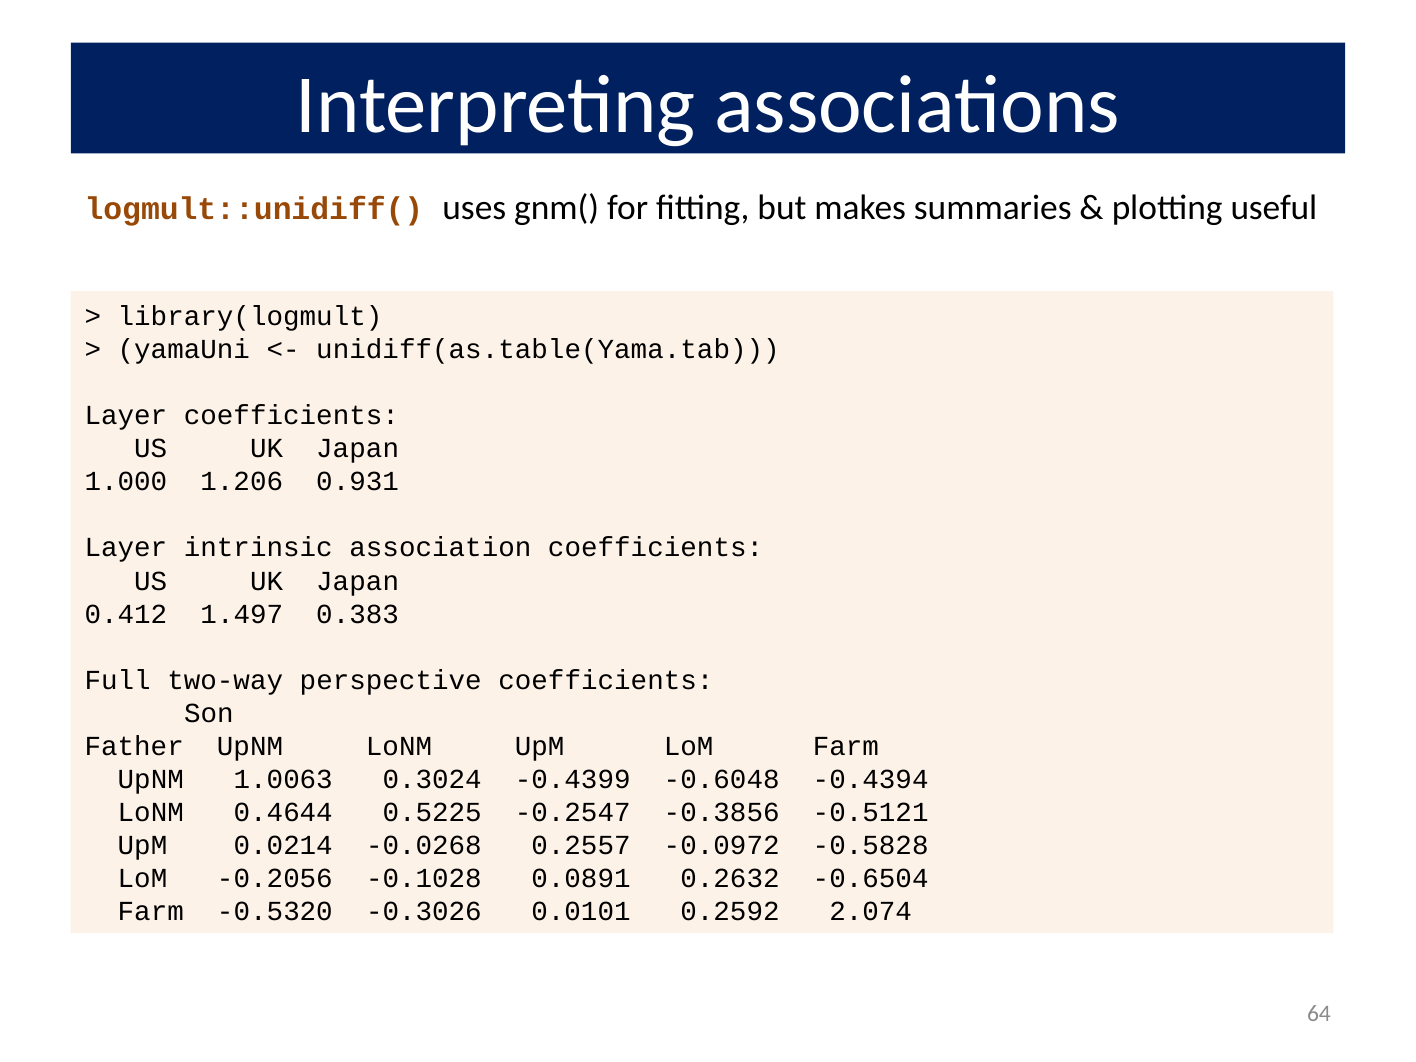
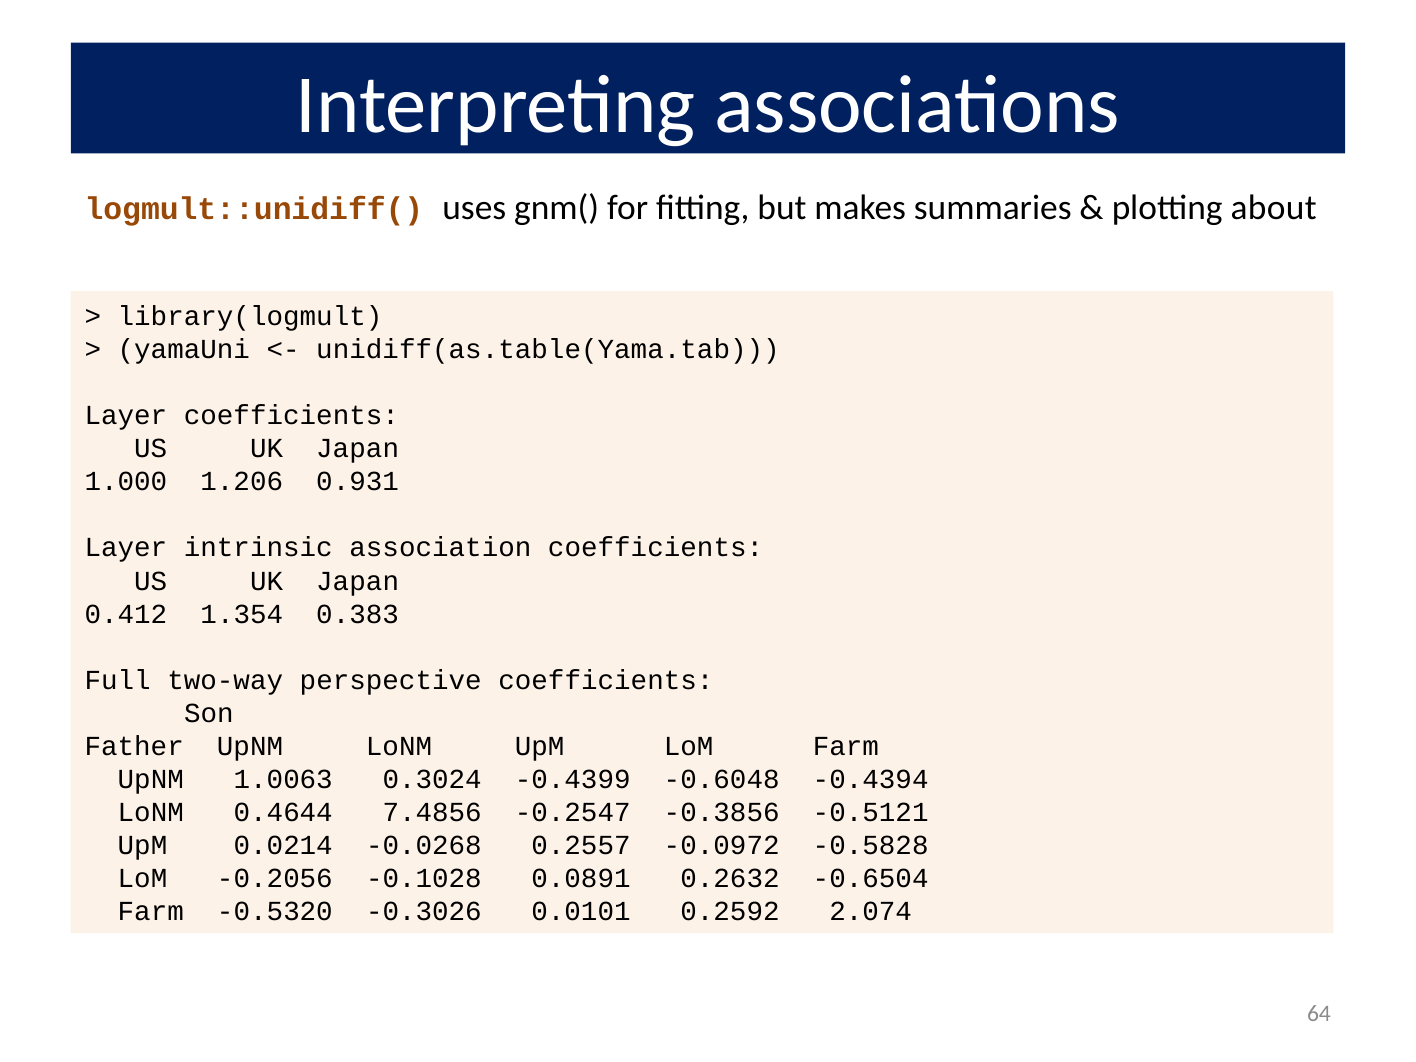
useful: useful -> about (1274, 208)
1.497: 1.497 -> 1.354 (242, 614)
0.5225: 0.5225 -> 7.4856 (432, 812)
